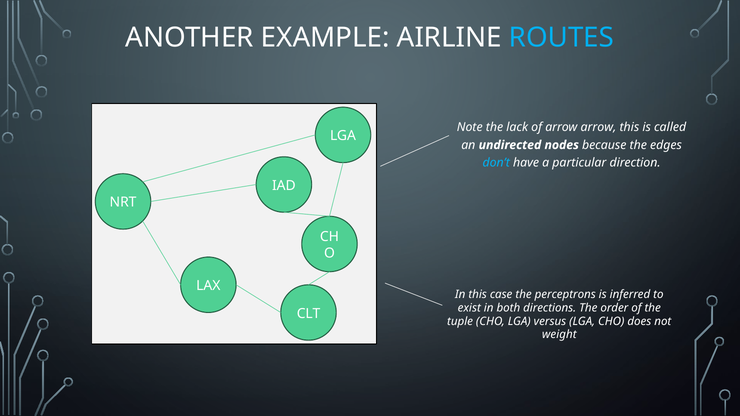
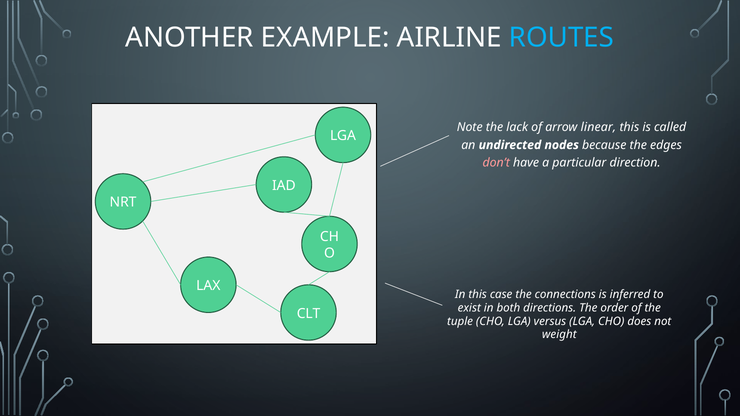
arrow arrow: arrow -> linear (598, 127)
don’t colour: light blue -> pink (496, 163)
perceptrons: perceptrons -> connections (565, 295)
